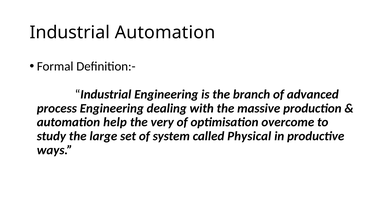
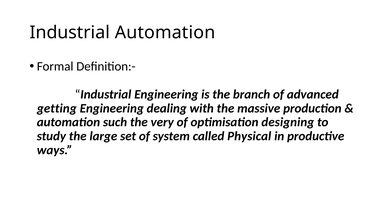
process: process -> getting (57, 108)
help: help -> such (115, 122)
overcome: overcome -> designing (288, 122)
